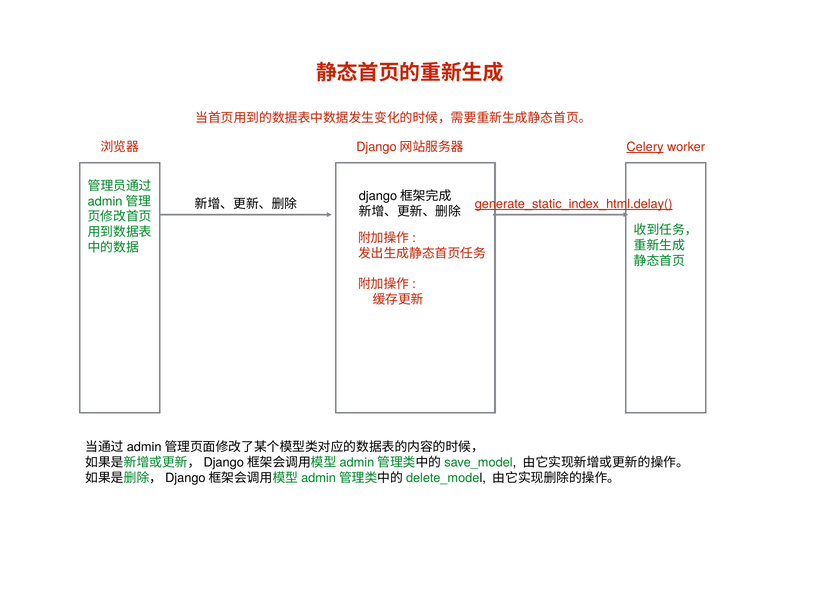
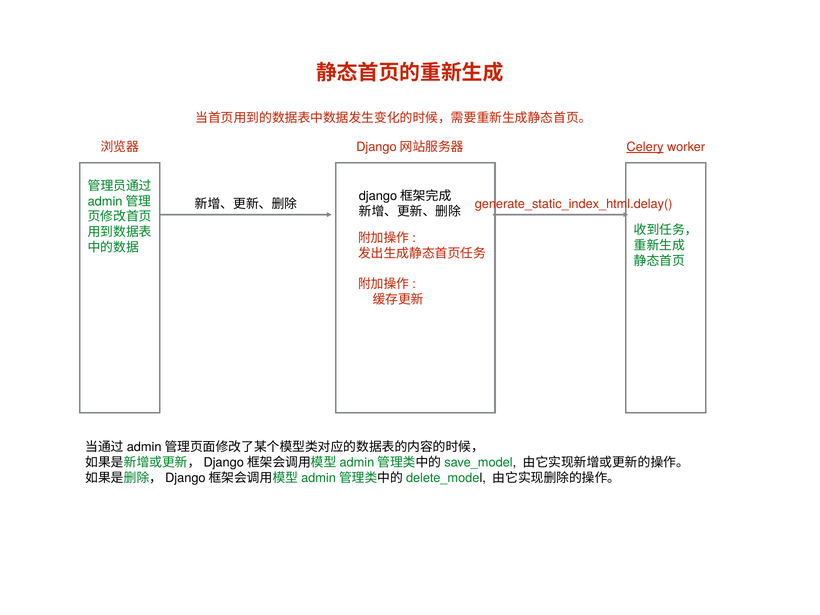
generate_static_index_html.delay( underline: present -> none (574, 204)
